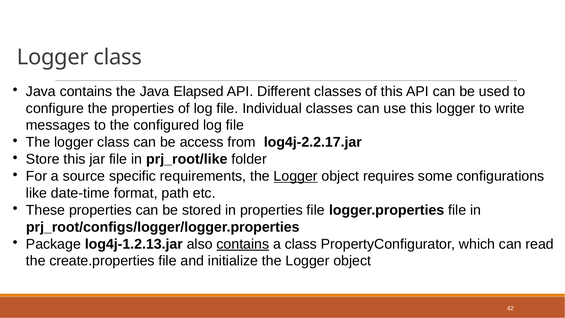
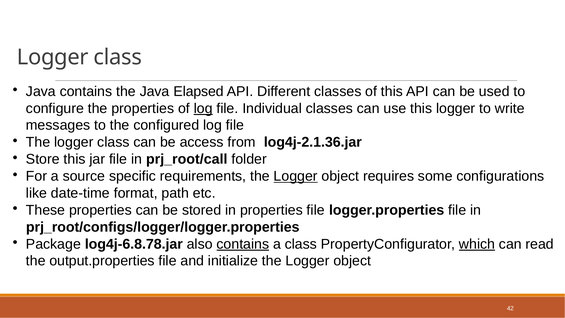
log underline: none -> present (203, 108)
log4j-2.2.17.jar: log4j-2.2.17.jar -> log4j-2.1.36.jar (313, 142)
prj_root/like: prj_root/like -> prj_root/call (187, 159)
log4j-1.2.13.jar: log4j-1.2.13.jar -> log4j-6.8.78.jar (134, 244)
which underline: none -> present (477, 244)
create.properties: create.properties -> output.properties (102, 261)
